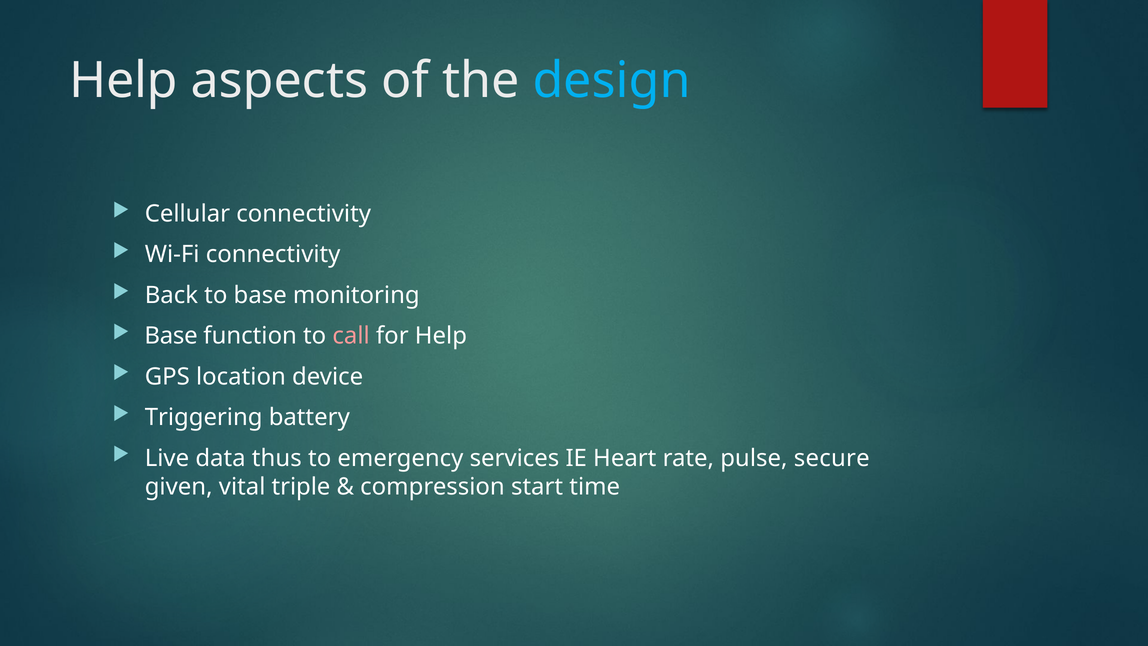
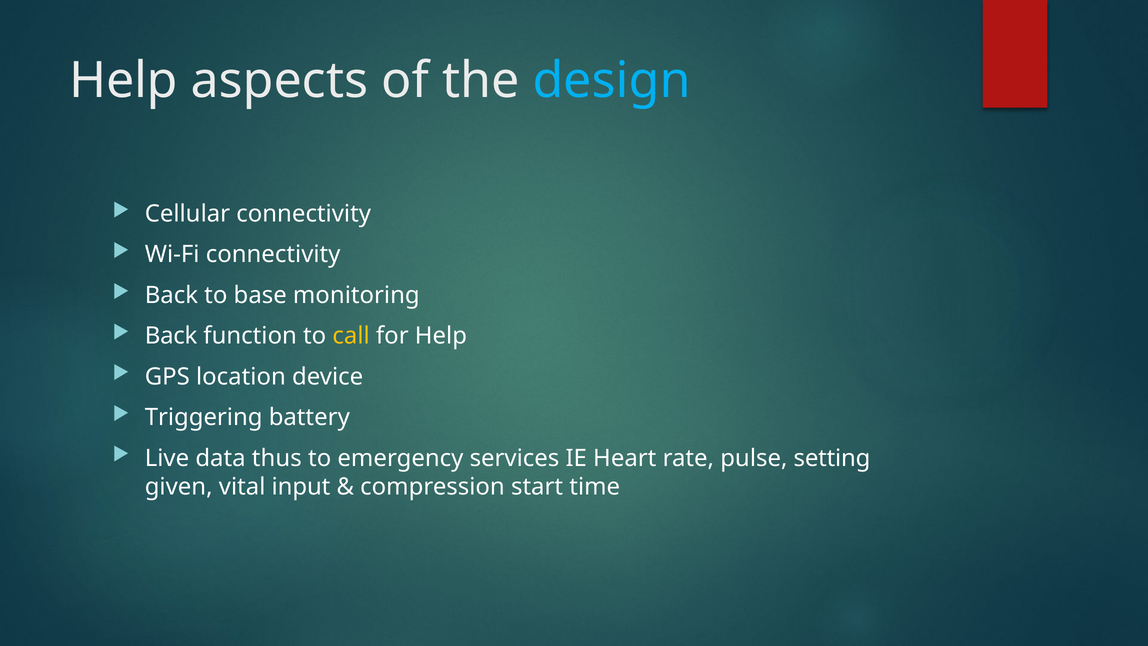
Base: Base -> Back (171, 336)
call colour: pink -> yellow (351, 336)
secure: secure -> setting (832, 458)
triple: triple -> input (301, 487)
